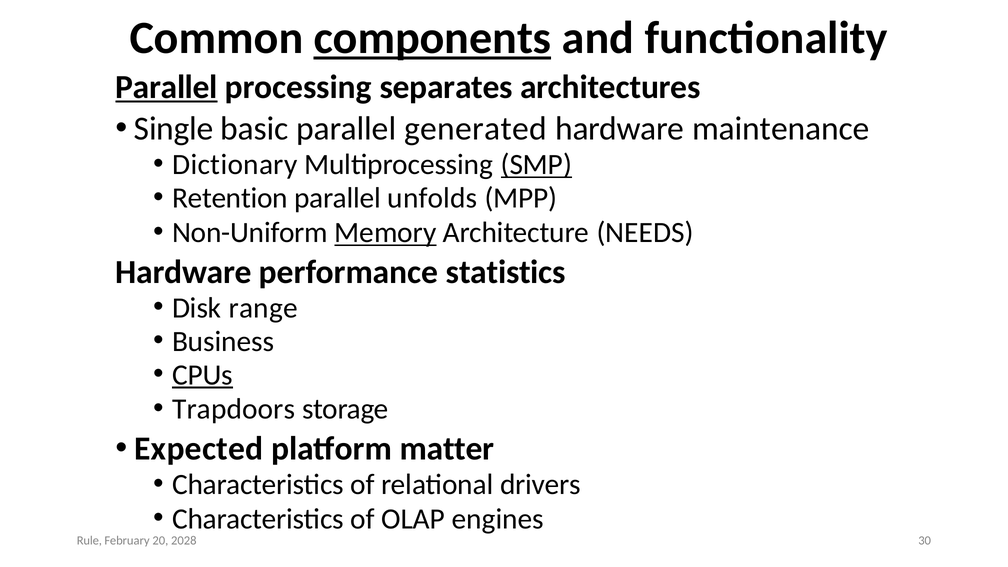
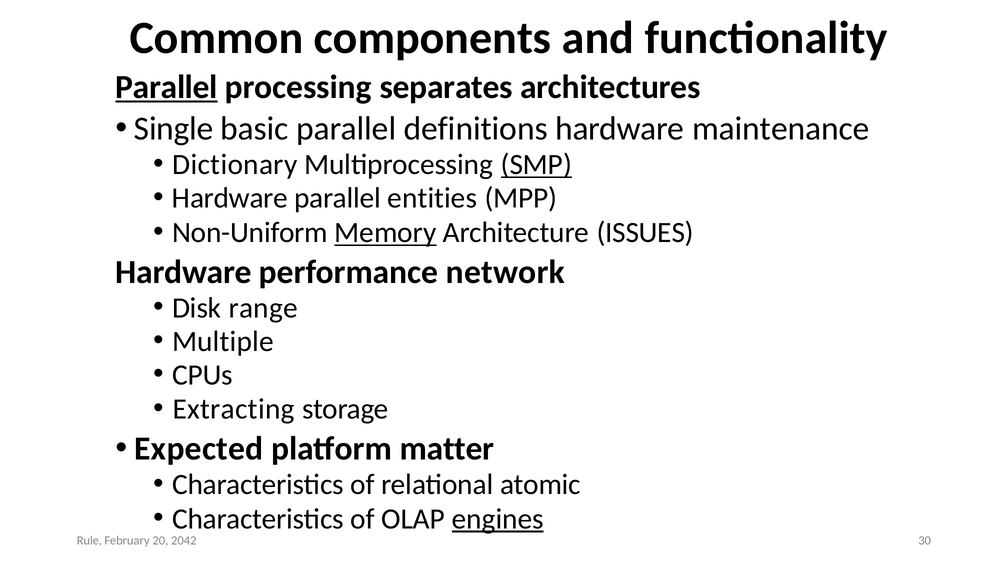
components underline: present -> none (432, 38)
generated: generated -> definitions (476, 129)
Retention: Retention -> Hardware (230, 198)
unfolds: unfolds -> entities (432, 198)
NEEDS: NEEDS -> ISSUES (645, 233)
statistics: statistics -> network (506, 272)
Business: Business -> Multiple (223, 341)
CPUs underline: present -> none (203, 375)
Trapdoors: Trapdoors -> Extracting (234, 409)
drivers: drivers -> atomic (540, 485)
engines underline: none -> present (498, 519)
2028: 2028 -> 2042 (184, 541)
